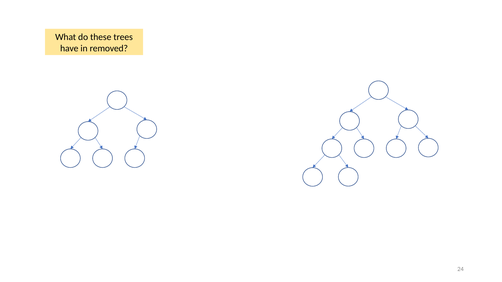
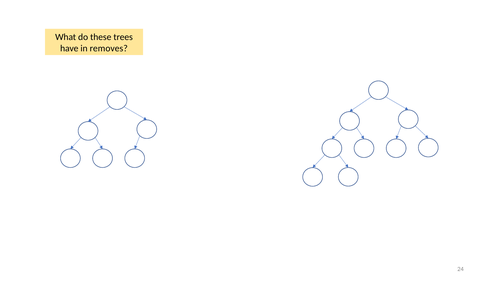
removed: removed -> removes (109, 48)
